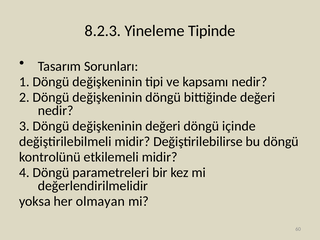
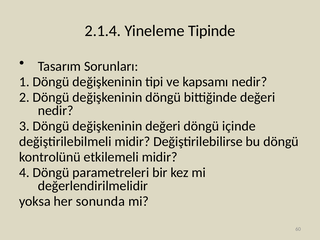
8.2.3: 8.2.3 -> 2.1.4 (103, 31)
olmayan: olmayan -> sonunda (100, 201)
